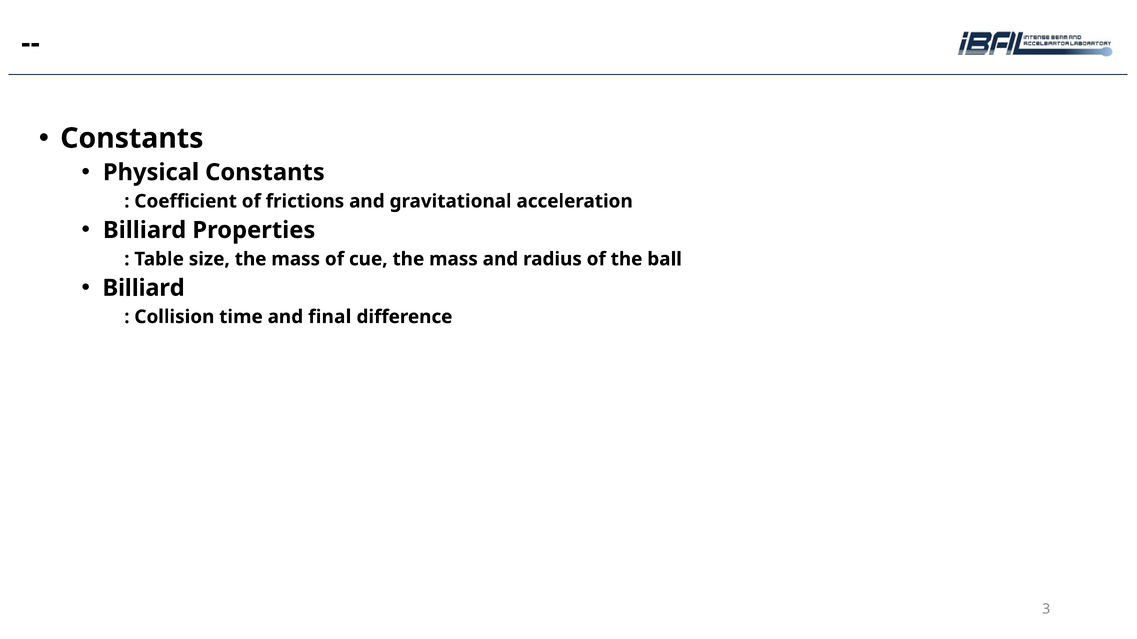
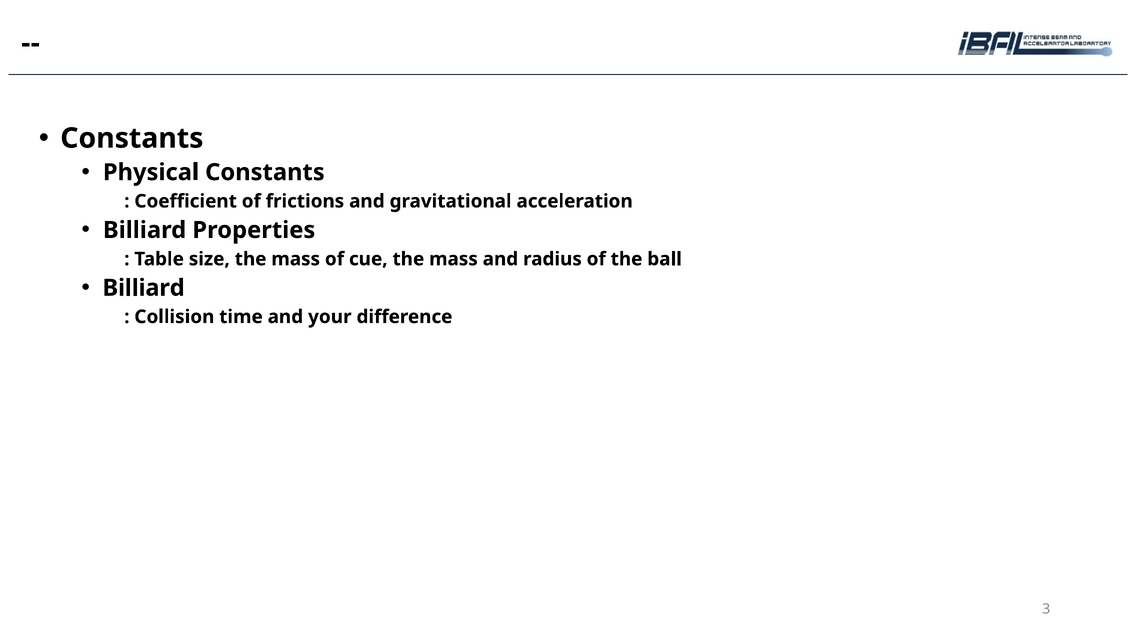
final: final -> your (330, 317)
